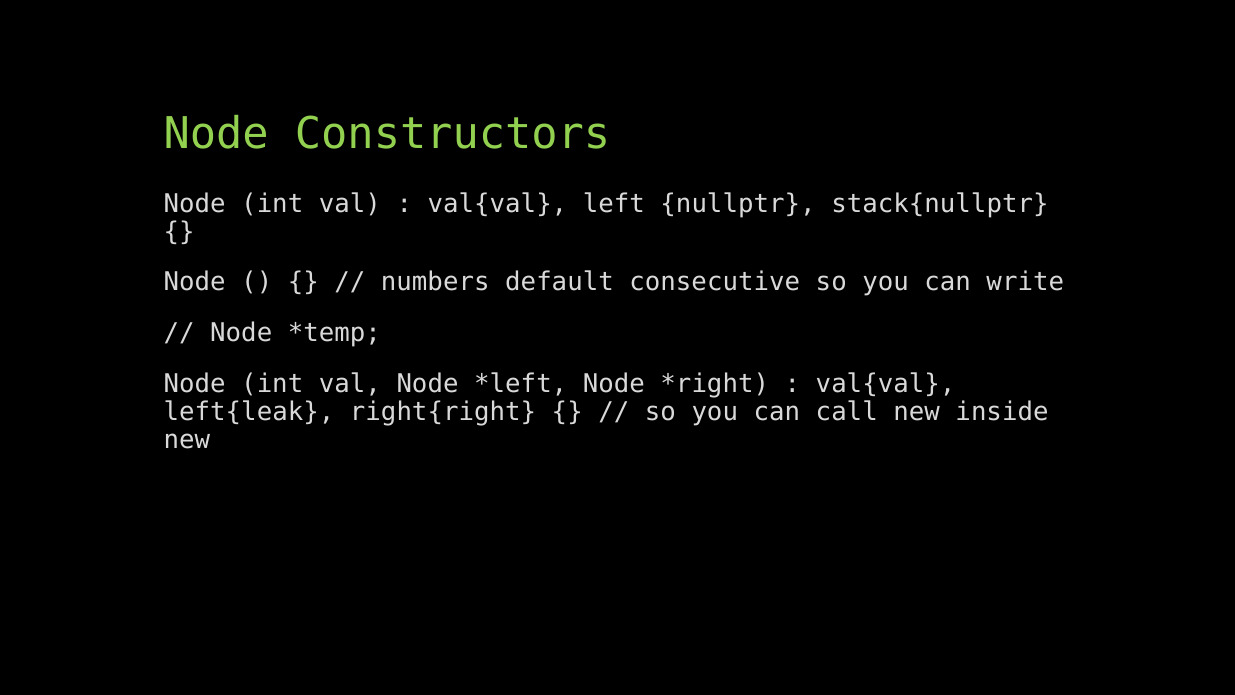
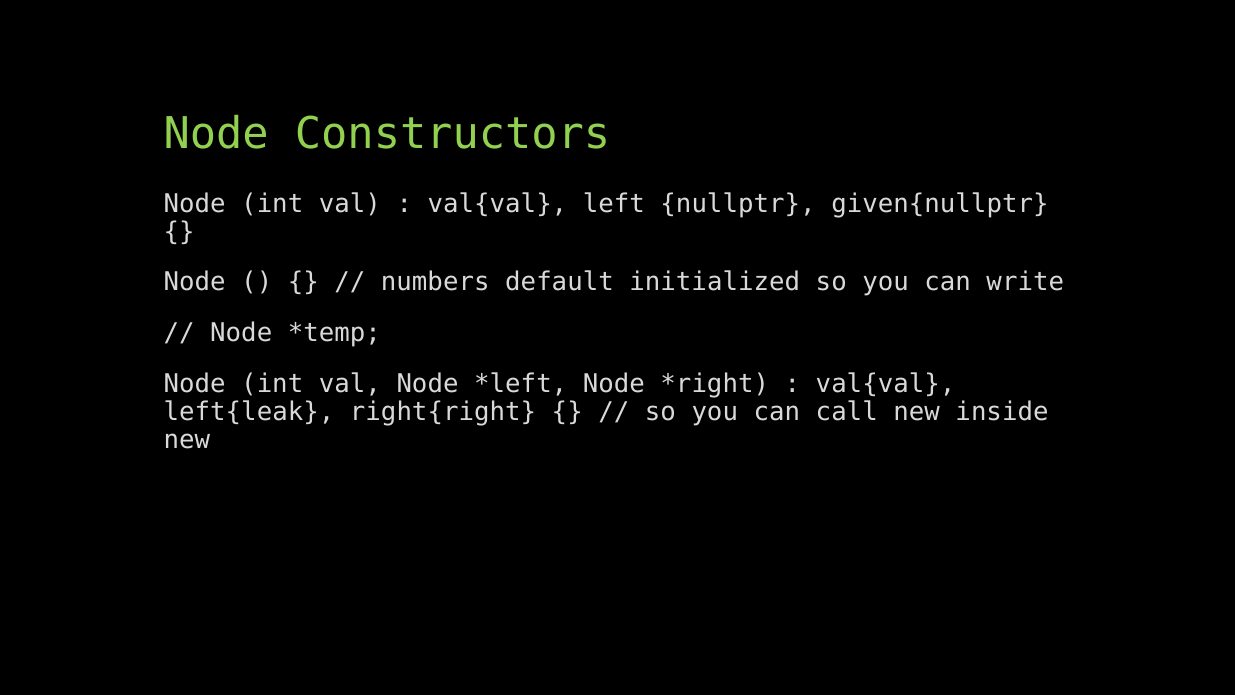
stack{nullptr: stack{nullptr -> given{nullptr (940, 204)
consecutive: consecutive -> initialized (715, 282)
